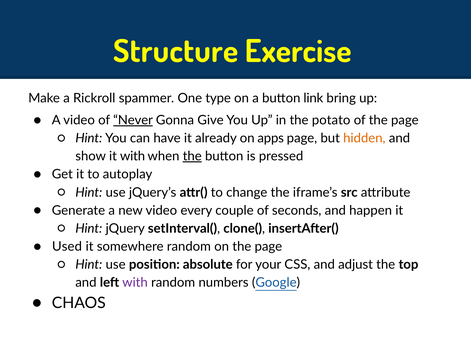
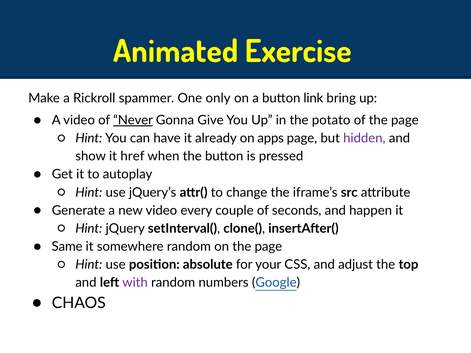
Structure: Structure -> Animated (176, 52)
type: type -> only (218, 98)
hidden colour: orange -> purple (364, 138)
it with: with -> href (132, 156)
the underline: present -> none (192, 156)
Used: Used -> Same (67, 247)
